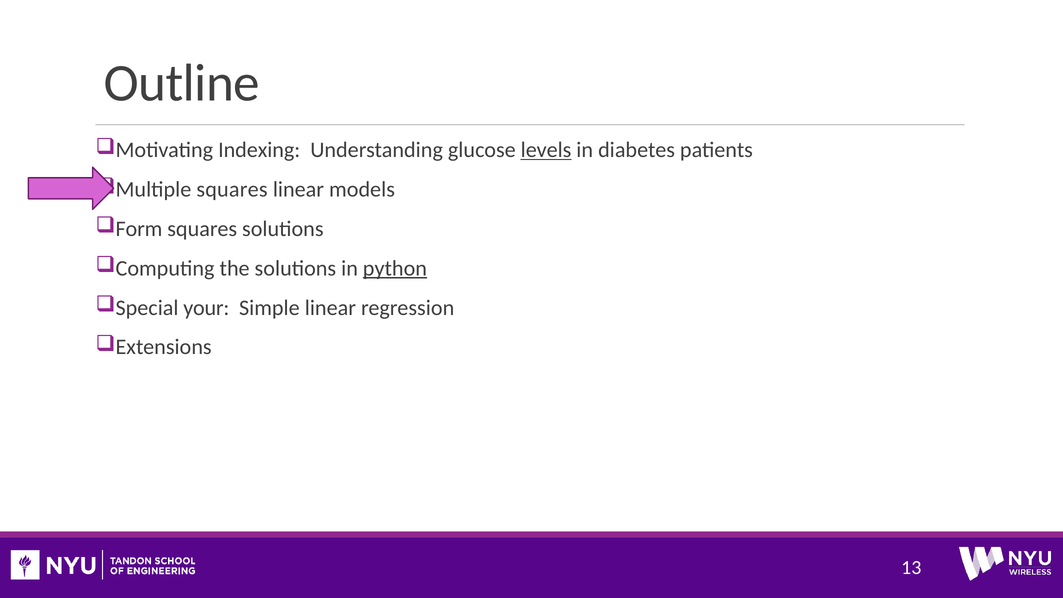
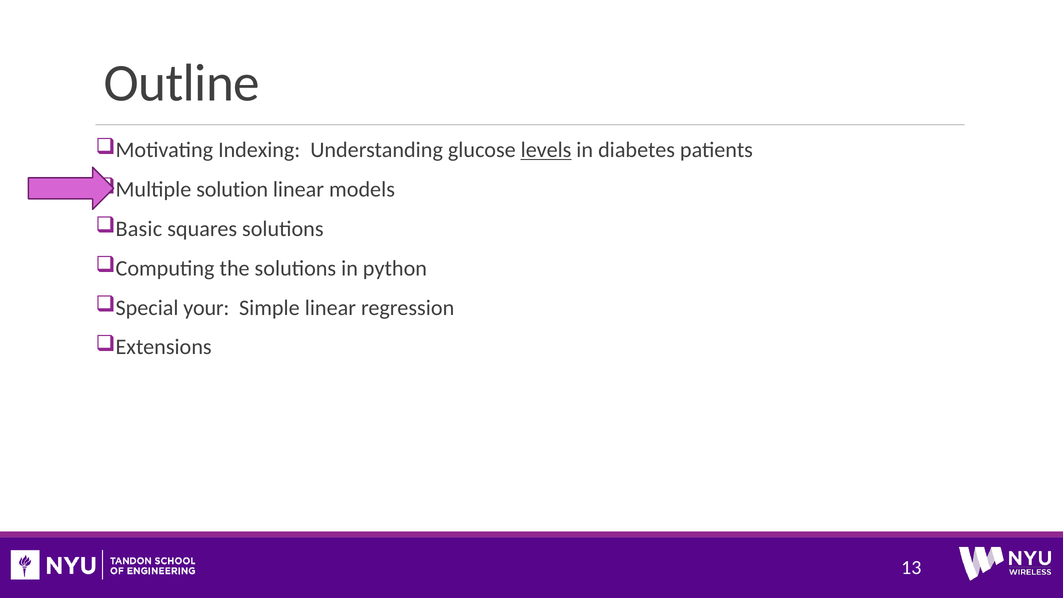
Multiple squares: squares -> solution (232, 189)
Form: Form -> Basic (139, 229)
python underline: present -> none (395, 268)
